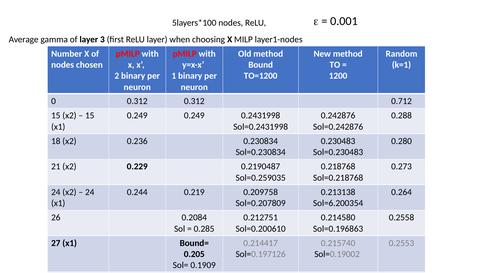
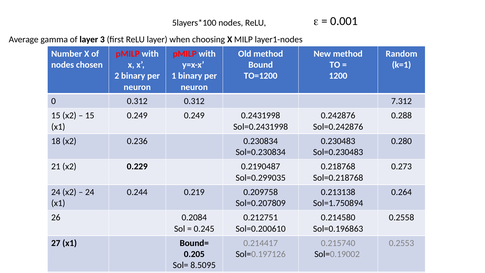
0.712: 0.712 -> 7.312 (401, 101)
Sol=0.259035: Sol=0.259035 -> Sol=0.299035 (261, 178)
Sol=6.200354: Sol=6.200354 -> Sol=1.750894 (338, 203)
0.285: 0.285 -> 0.245 (204, 229)
0.1909: 0.1909 -> 8.5095 (203, 265)
